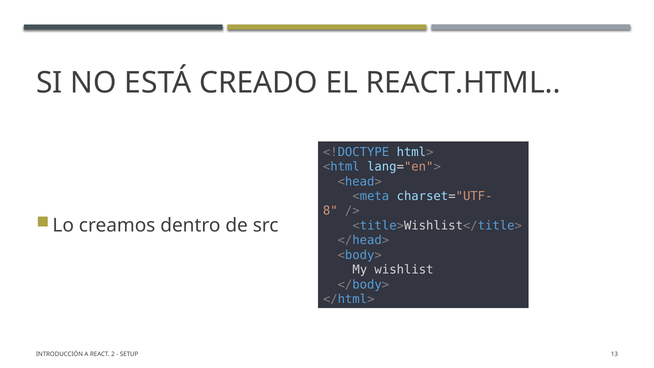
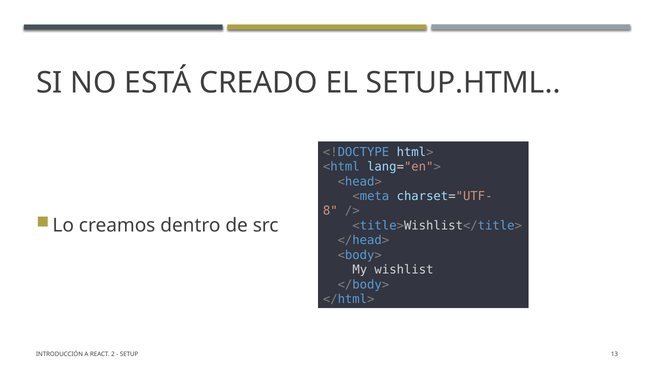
REACT.HTML: REACT.HTML -> SETUP.HTML (463, 83)
